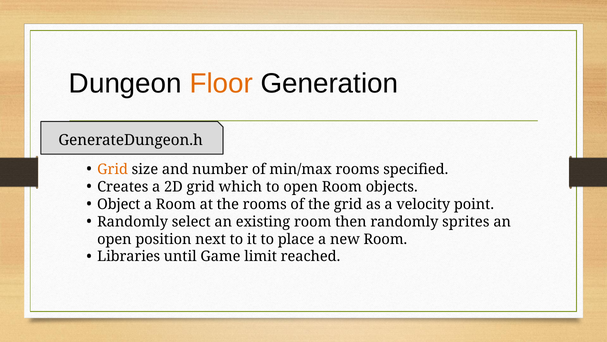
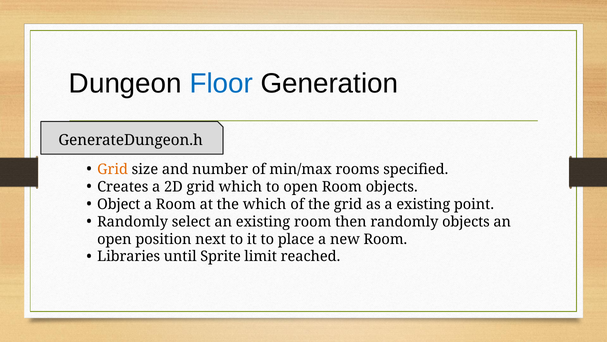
Floor colour: orange -> blue (221, 83)
the rooms: rooms -> which (265, 204)
a velocity: velocity -> existing (423, 204)
randomly sprites: sprites -> objects (466, 221)
Game: Game -> Sprite (221, 256)
